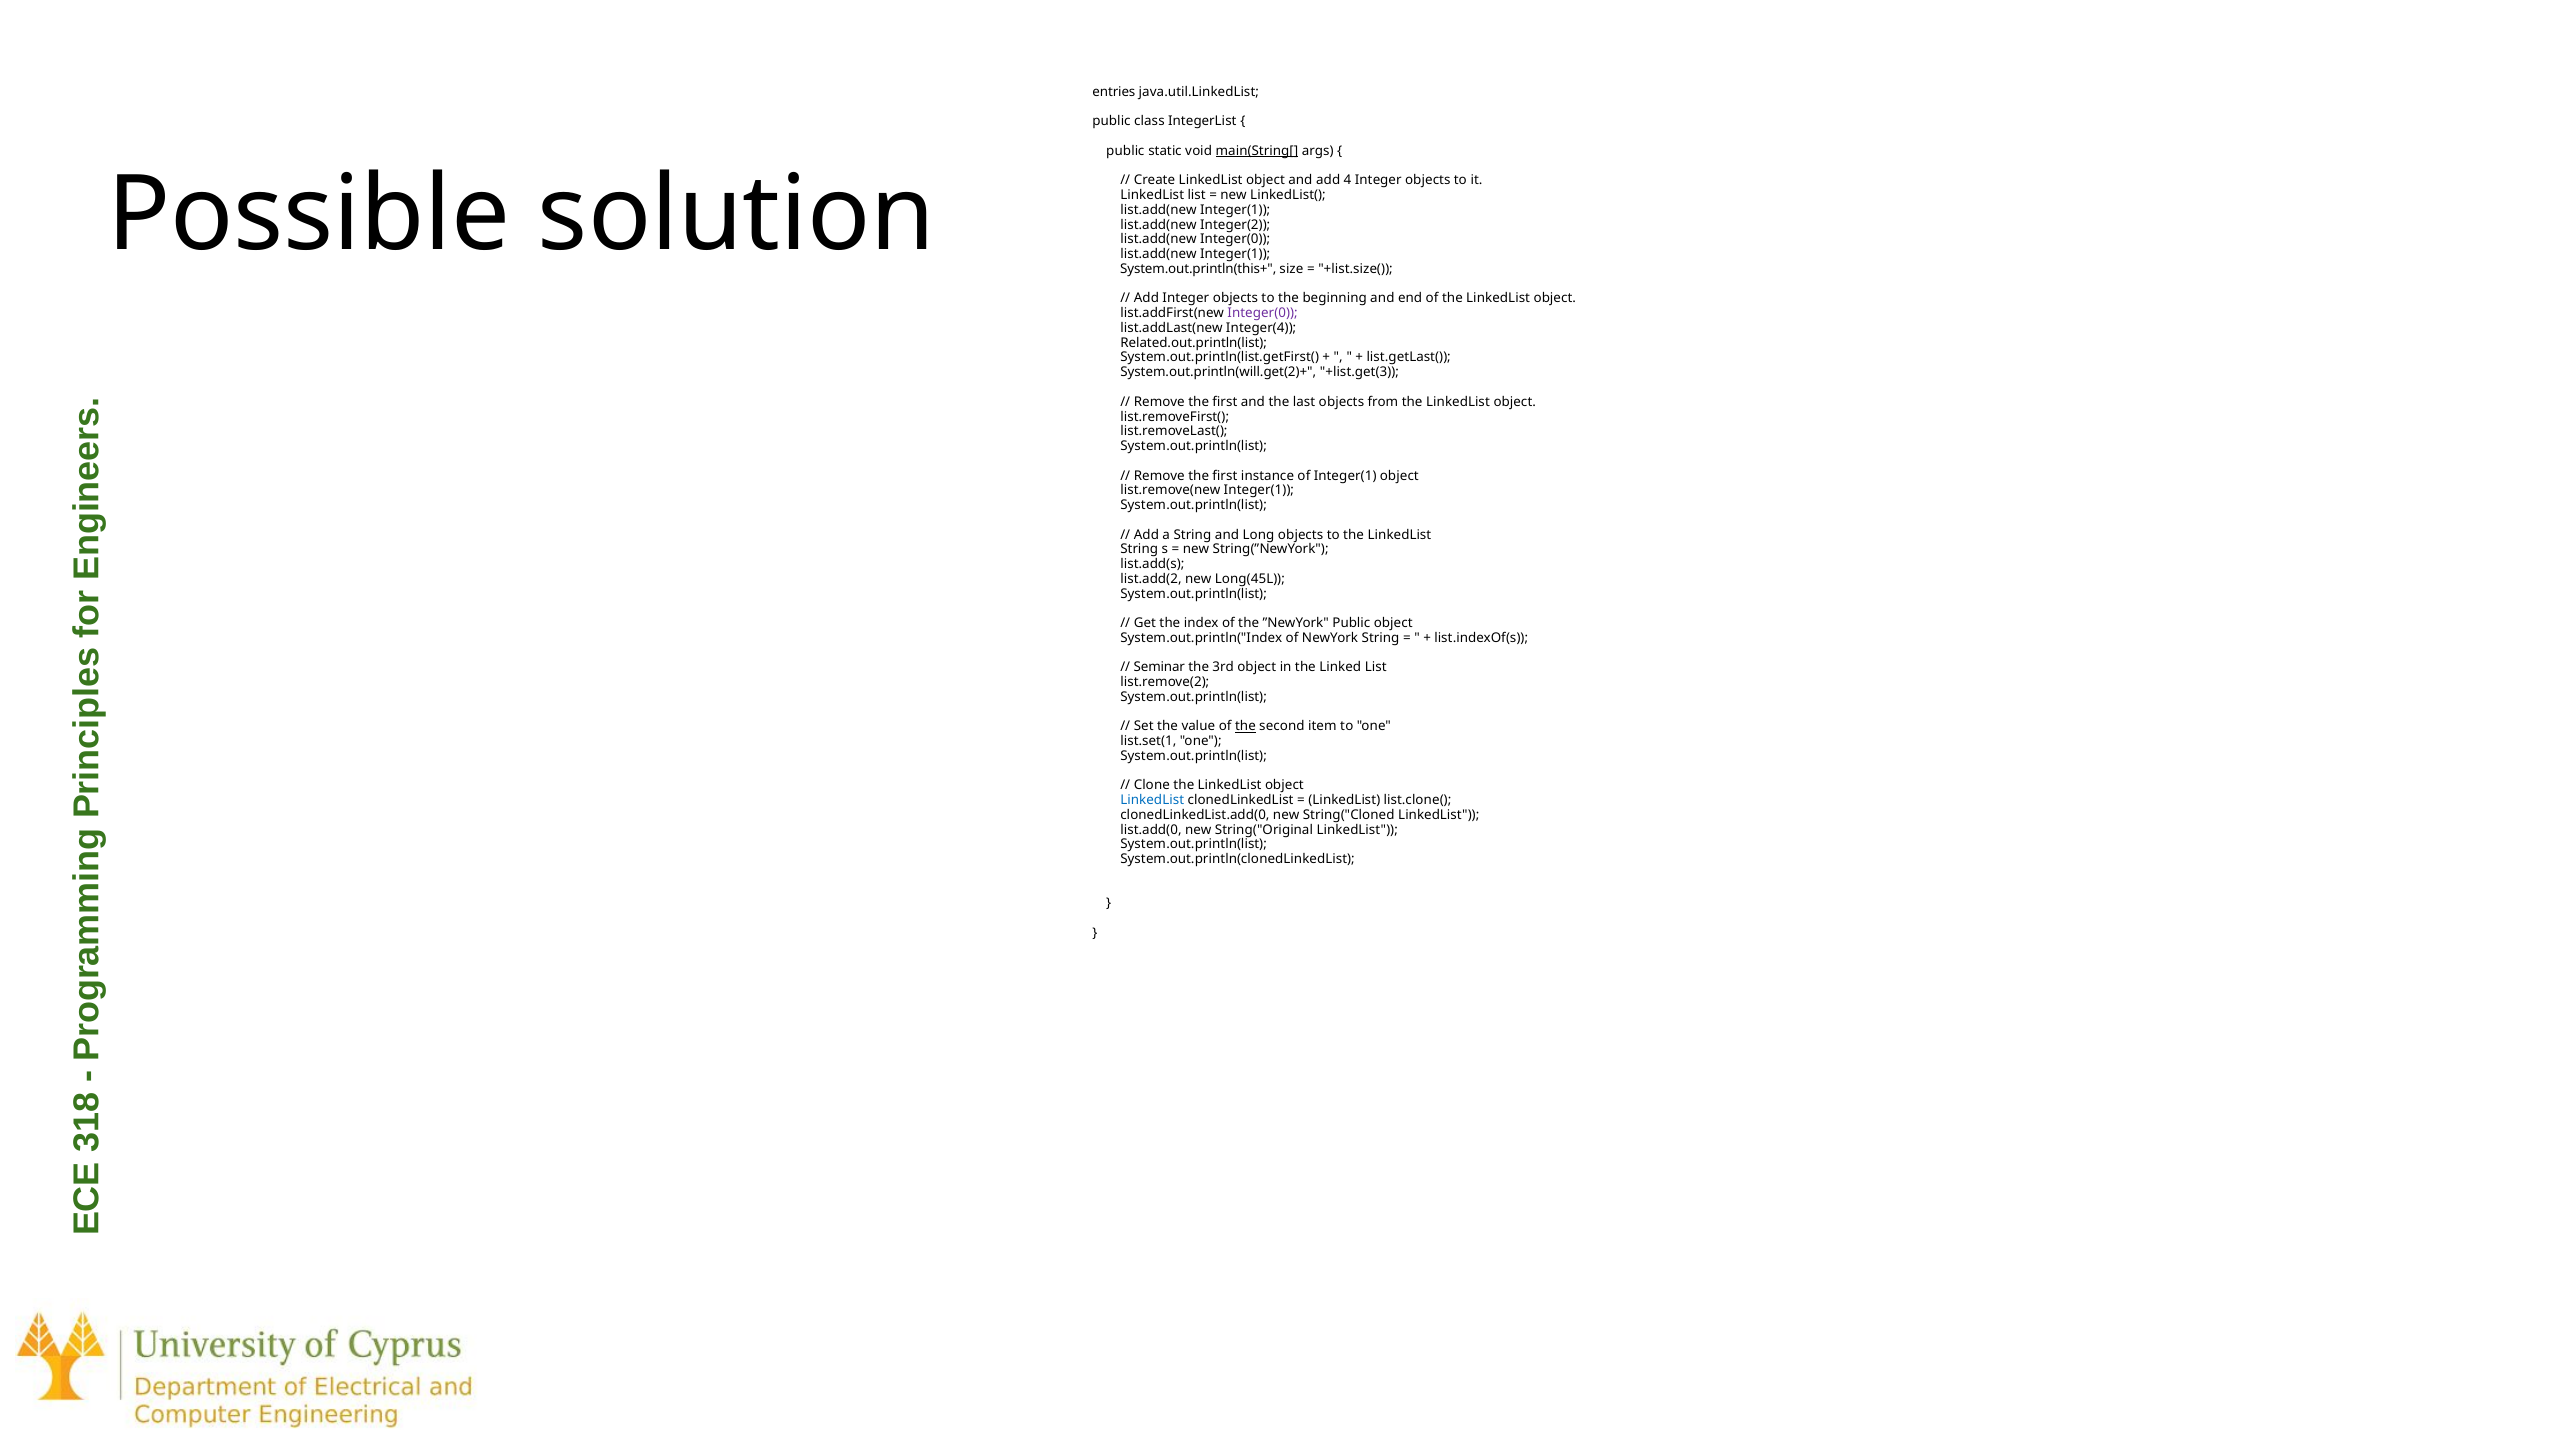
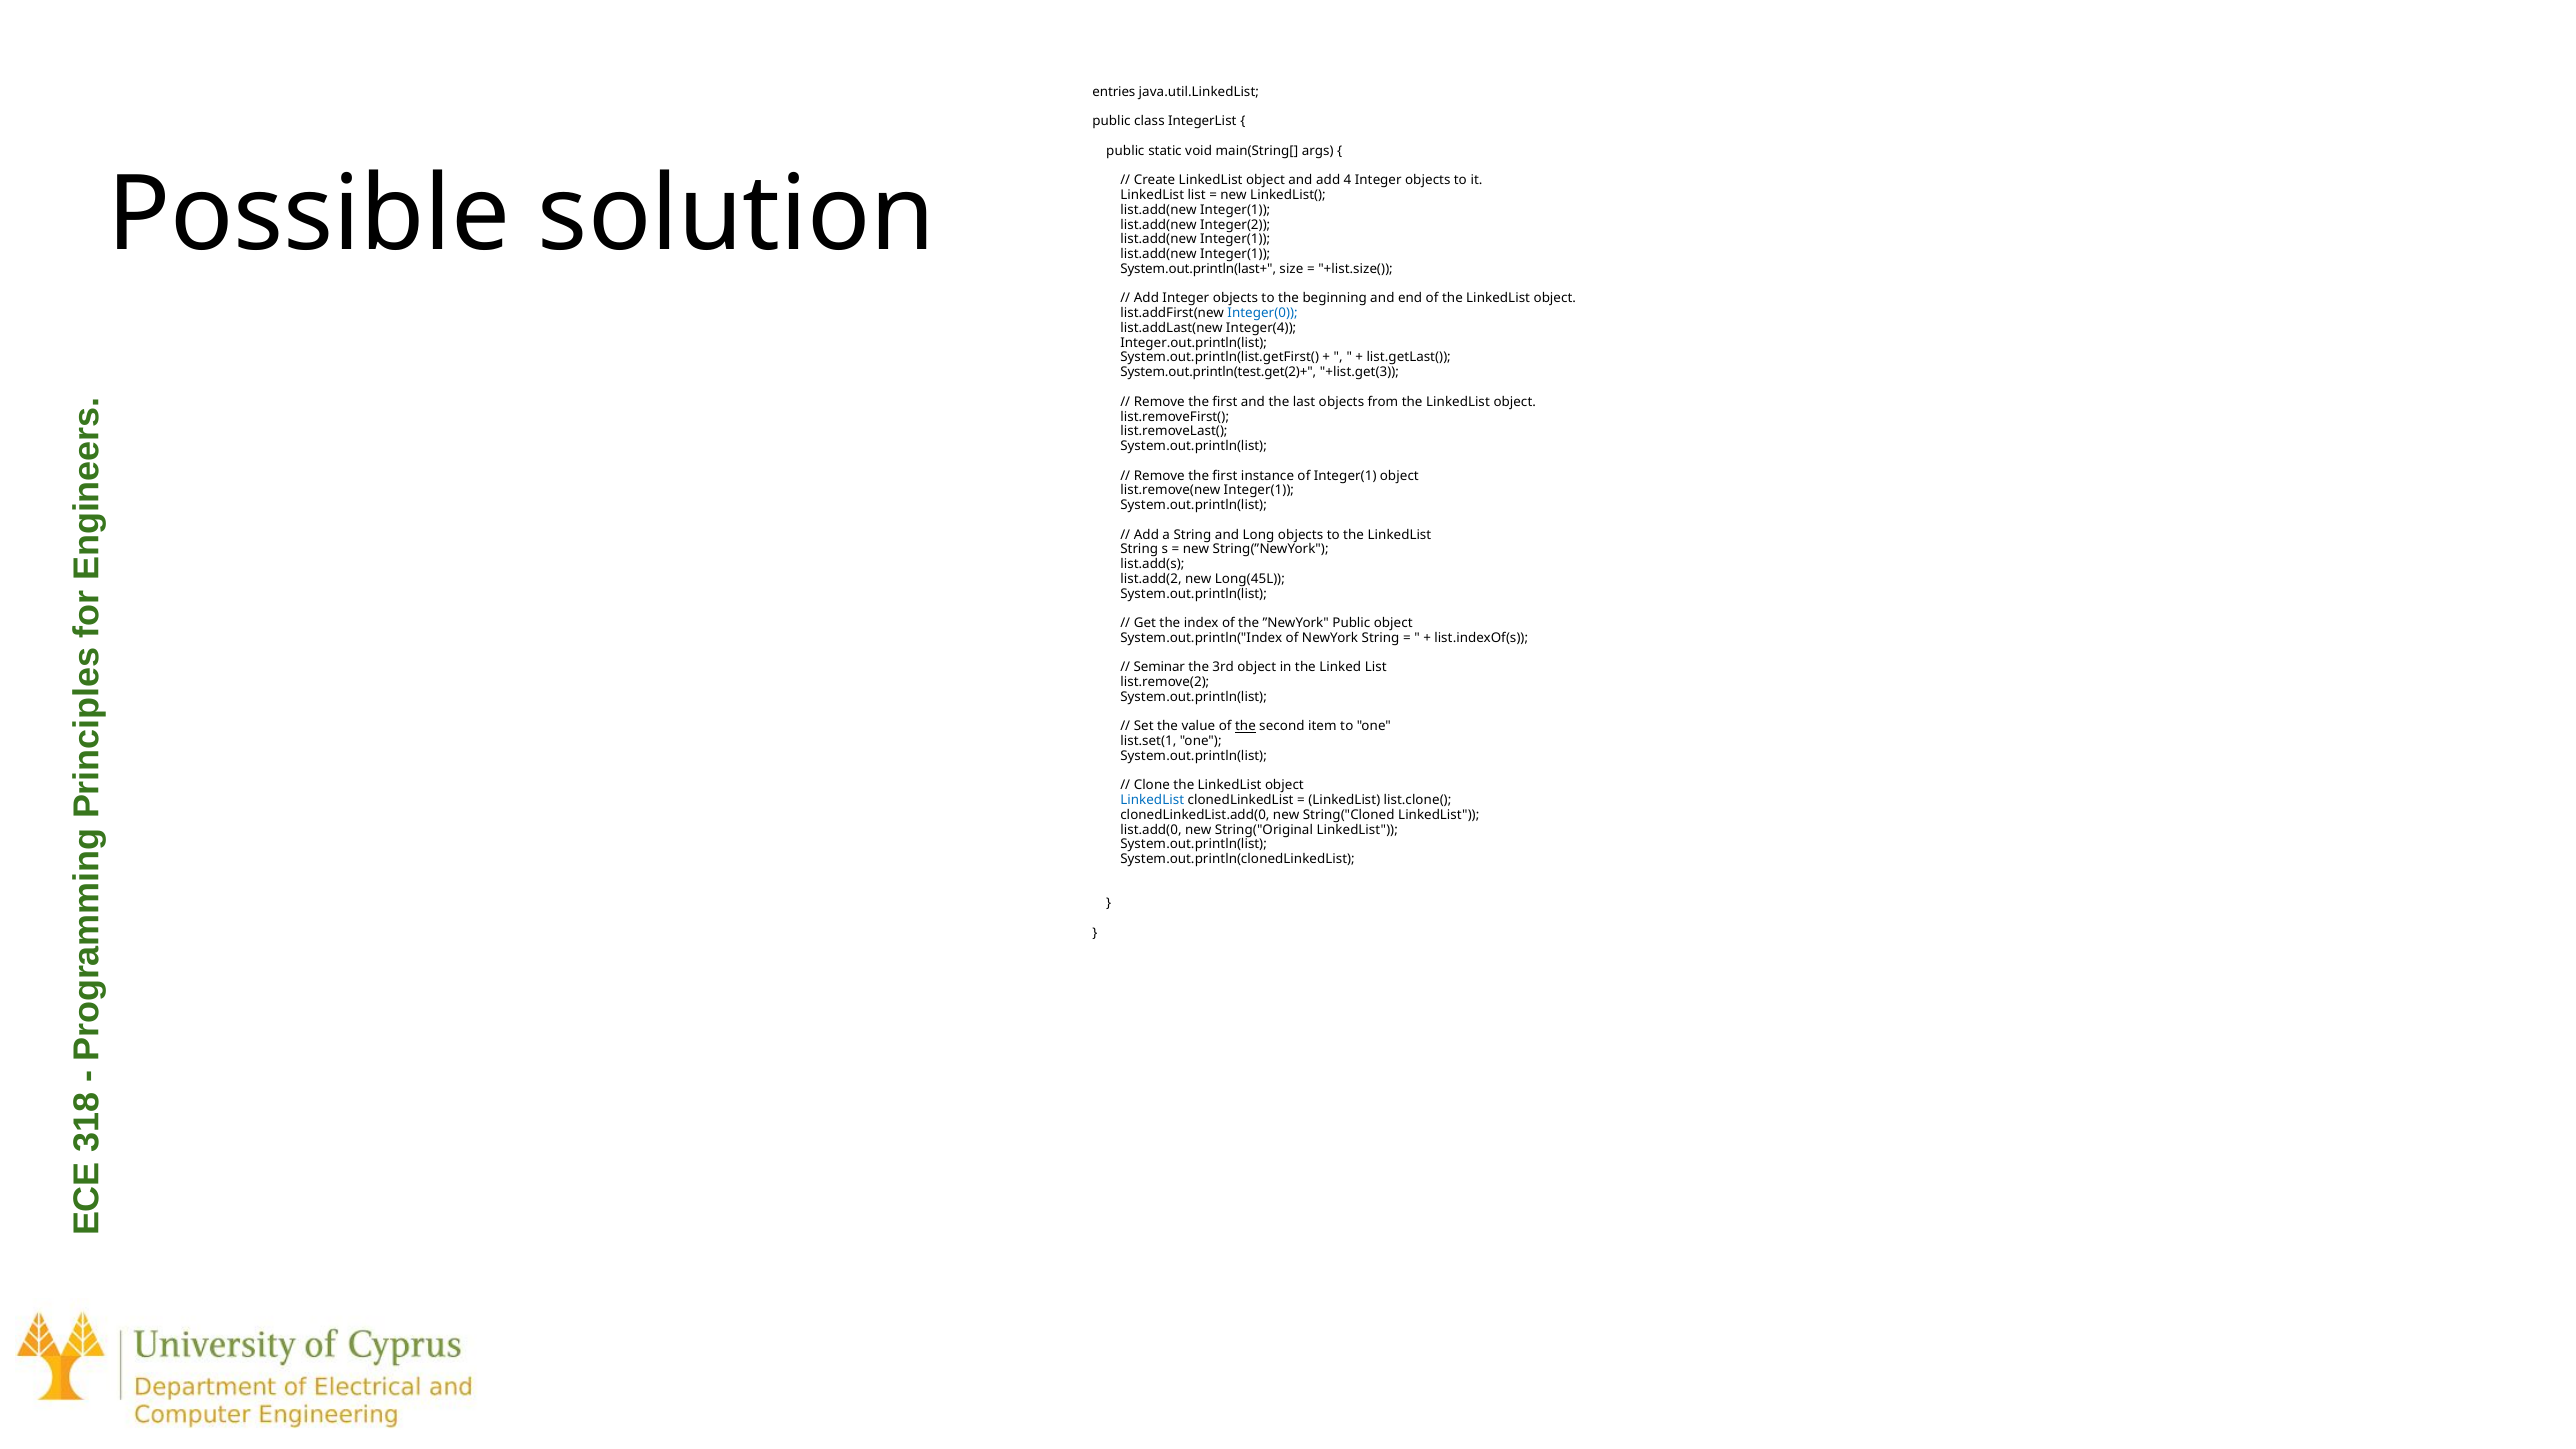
main(String[ underline: present -> none (1257, 151)
Integer(0: Integer(0 -> Integer(1 (1235, 240)
System.out.println(this+: System.out.println(this+ -> System.out.println(last+ (1198, 269)
Integer(0 colour: purple -> blue (1263, 313)
Related.out.println(list: Related.out.println(list -> Integer.out.println(list (1194, 343)
System.out.println(will.get(2)+: System.out.println(will.get(2)+ -> System.out.println(test.get(2)+ (1218, 372)
